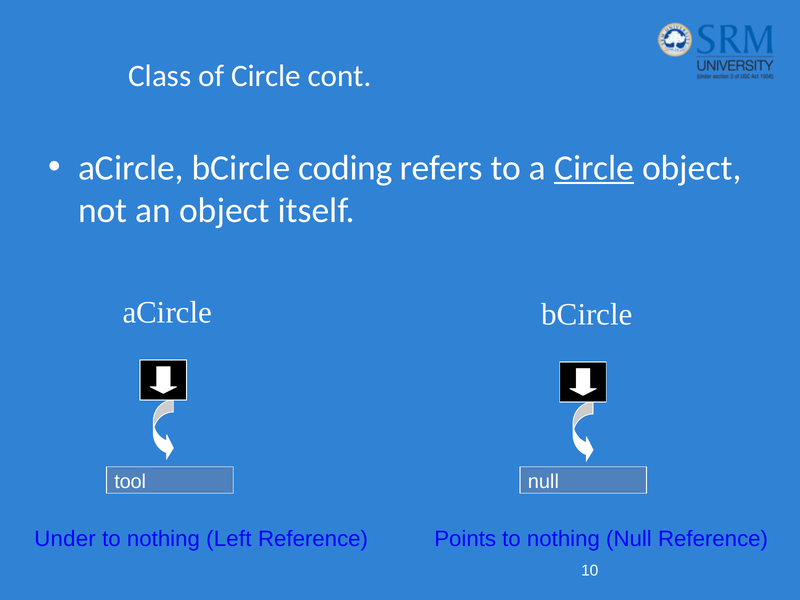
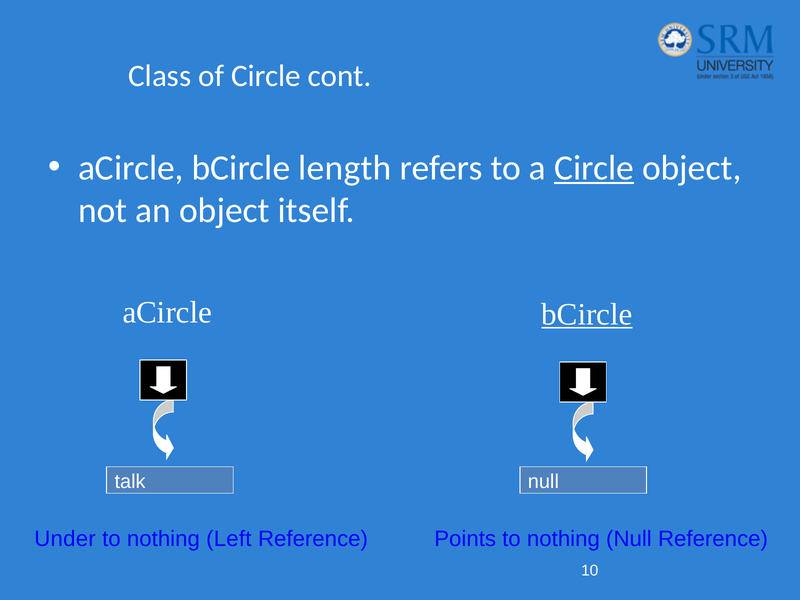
coding: coding -> length (345, 168)
bCircle underline: none -> present (587, 314)
tool: tool -> talk (130, 481)
